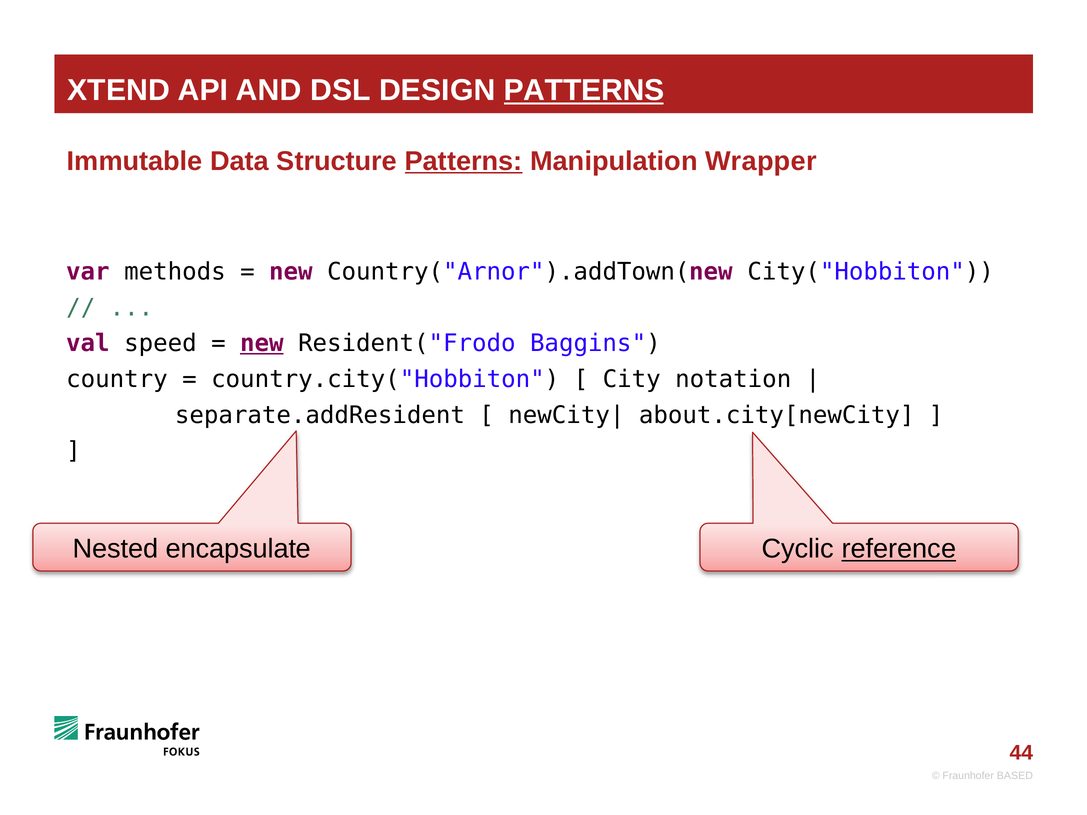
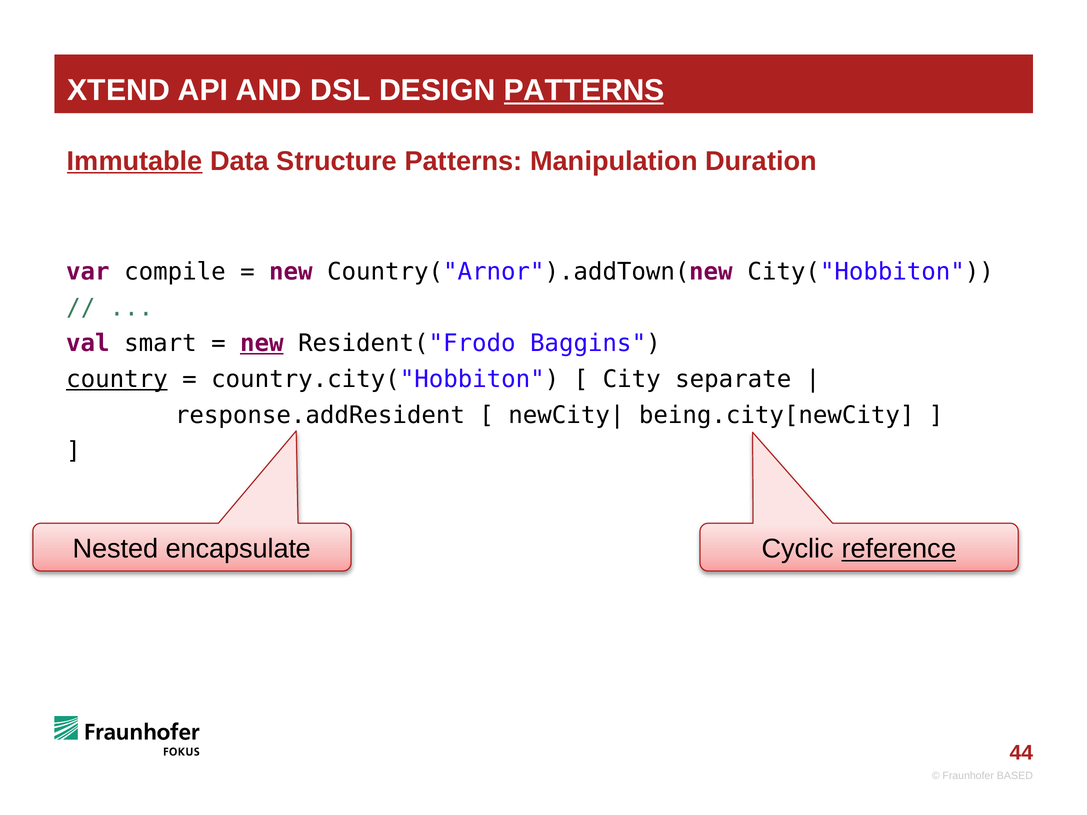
Immutable underline: none -> present (135, 161)
Patterns underline: present -> none (464, 161)
Wrapper: Wrapper -> Duration (761, 161)
methods: methods -> compile (175, 272)
speed: speed -> smart (160, 344)
country underline: none -> present (117, 379)
notation: notation -> separate (733, 379)
separate.addResident: separate.addResident -> response.addResident (320, 415)
about.city[newCity: about.city[newCity -> being.city[newCity (777, 415)
